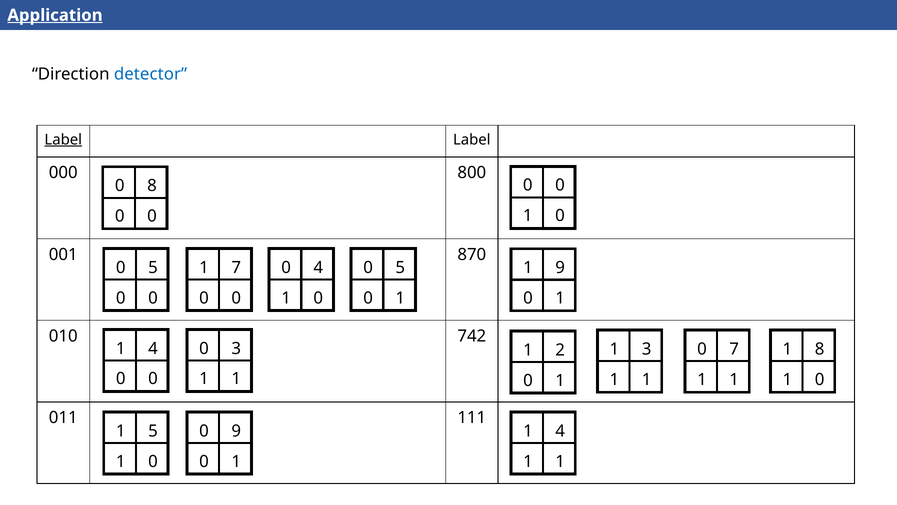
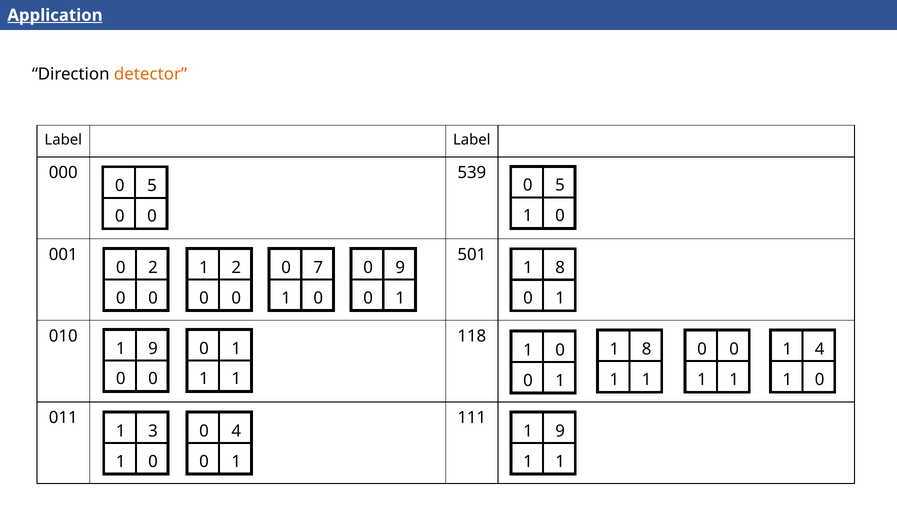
detector colour: blue -> orange (151, 74)
Label underline: present -> none (63, 140)
800: 800 -> 539 (472, 173)
0: 0 -> 5 (560, 185)
8: 8 -> 5 (152, 186)
870: 870 -> 501 (472, 254)
5: 5 -> 2 (153, 267)
1 7: 7 -> 2 (236, 267)
0 4: 4 -> 7 (318, 267)
5: 5 -> 9 (400, 267)
9: 9 -> 8 (560, 268)
742: 742 -> 118 (472, 336)
4: 4 -> 9 (153, 348)
3: 3 -> 1 (236, 348)
3: 3 -> 8 (647, 349)
7: 7 -> 0 (734, 349)
1 8: 8 -> 4 (820, 349)
2: 2 -> 0 (560, 350)
1 5: 5 -> 3 (153, 431)
0 9: 9 -> 4 (236, 431)
4: 4 -> 9 (560, 431)
